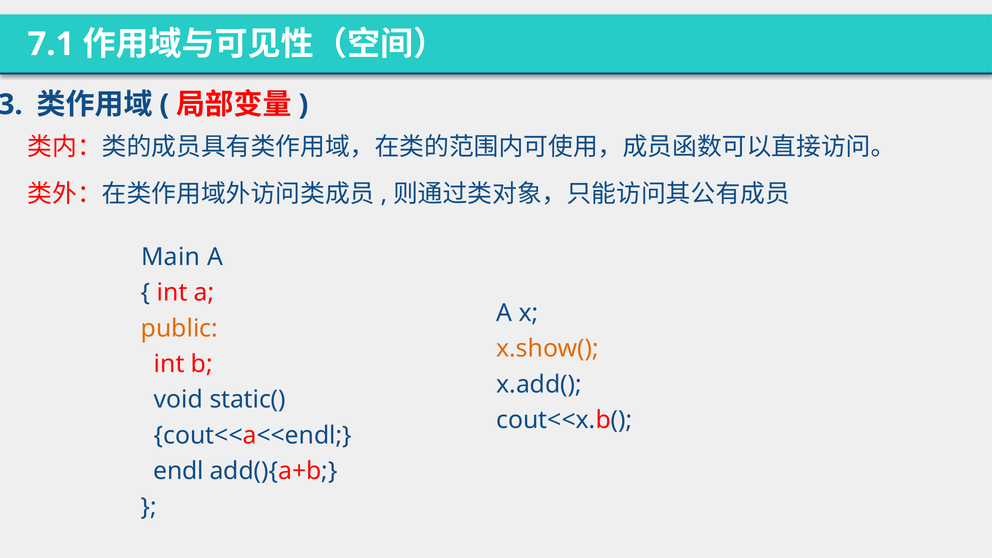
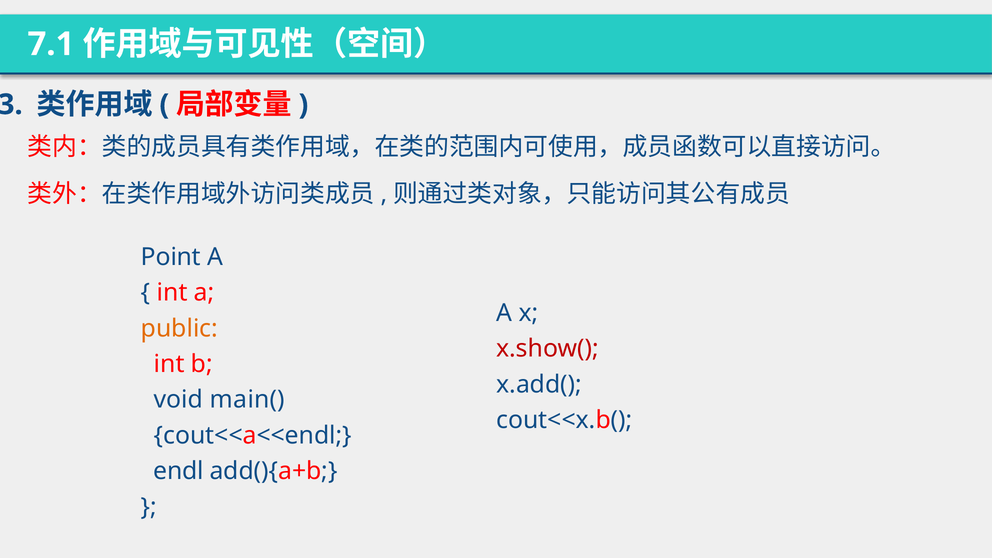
Main: Main -> Point (171, 257)
x.show( colour: orange -> red (548, 349)
static(: static( -> main( (247, 400)
